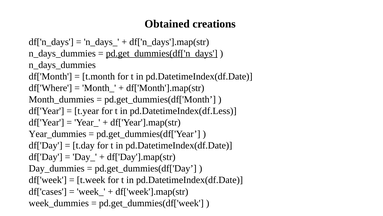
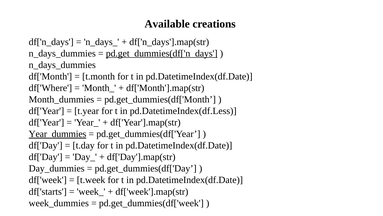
Obtained: Obtained -> Available (167, 24)
Year_dummies underline: none -> present (58, 134)
df['cases: df['cases -> df['starts (48, 191)
